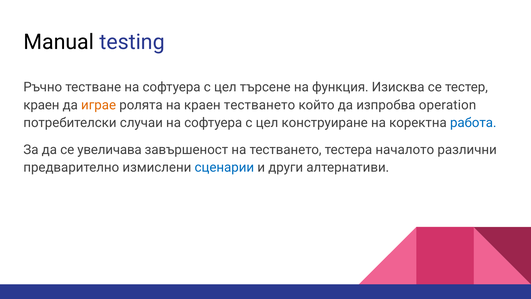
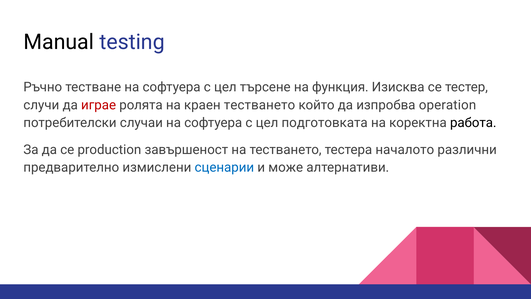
краен: краен -> случи (41, 105)
играе colour: orange -> red (99, 105)
конструиране: конструиране -> подготовката (325, 123)
работа colour: blue -> black (473, 123)
увеличава: увеличава -> production (109, 149)
други: други -> може (286, 167)
